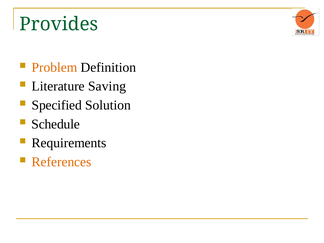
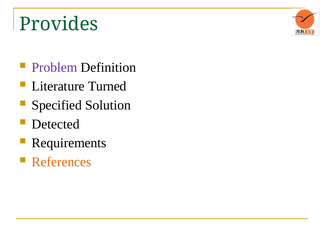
Problem colour: orange -> purple (54, 67)
Saving: Saving -> Turned (107, 86)
Schedule: Schedule -> Detected (56, 124)
